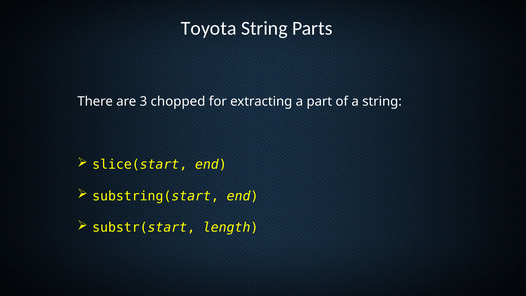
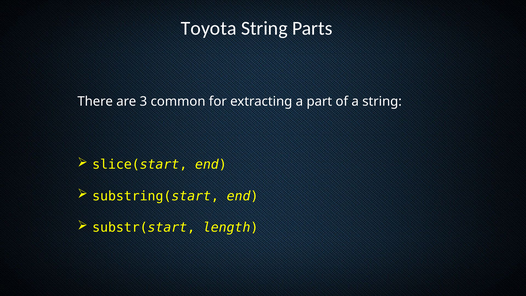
chopped: chopped -> common (178, 101)
